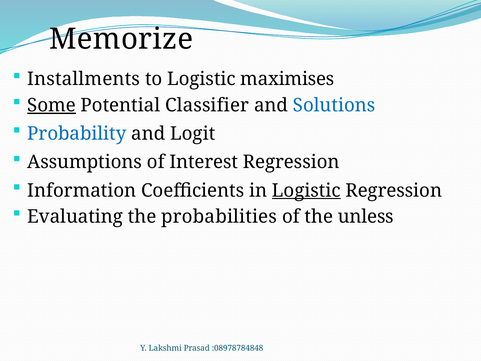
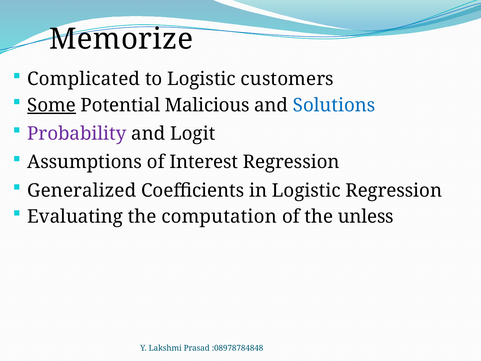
Installments: Installments -> Complicated (84, 79)
maximises: maximises -> customers (287, 79)
Classifier: Classifier -> Malicious (207, 105)
Probability colour: blue -> purple (77, 134)
Information: Information -> Generalized (82, 190)
Logistic underline: present -> none (306, 190)
probabilities: probabilities -> computation (219, 217)
